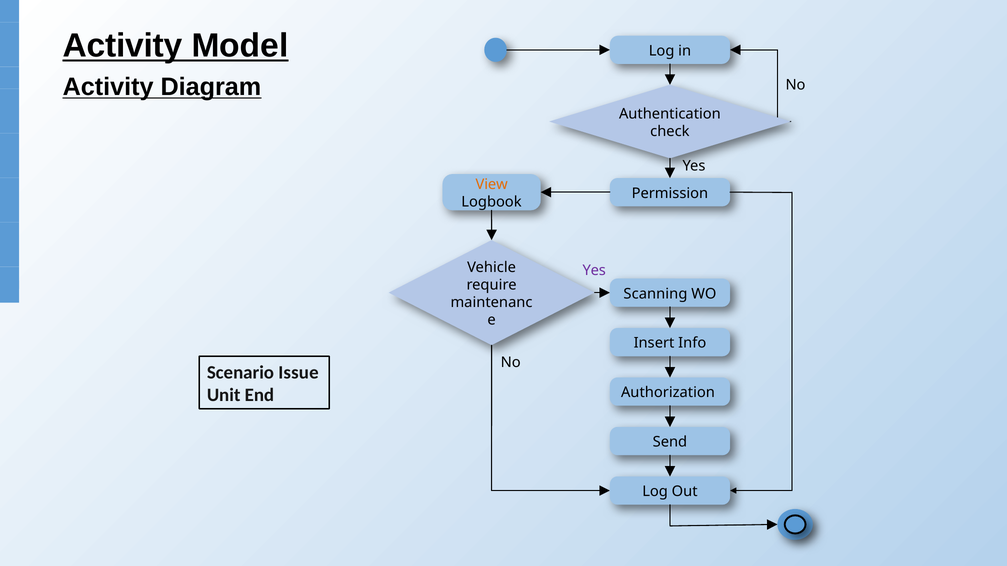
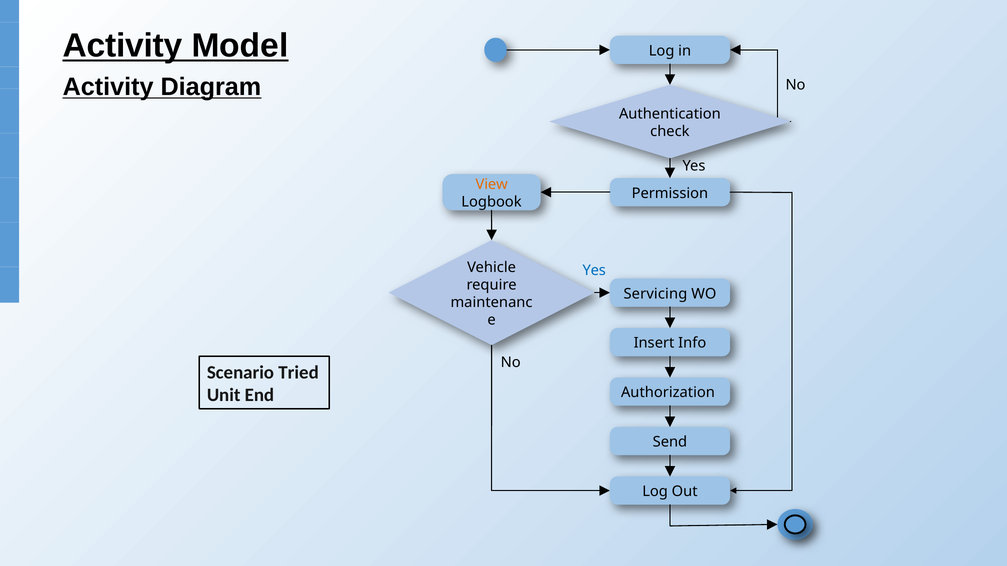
Yes colour: purple -> blue (594, 271)
Scanning: Scanning -> Servicing (655, 294)
Issue: Issue -> Tried (299, 373)
